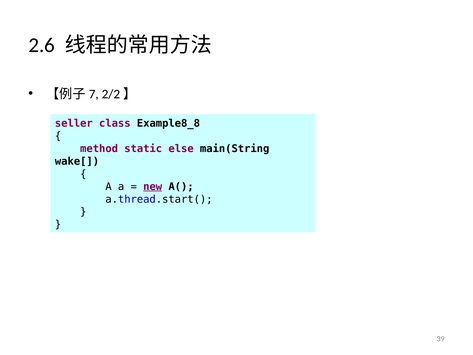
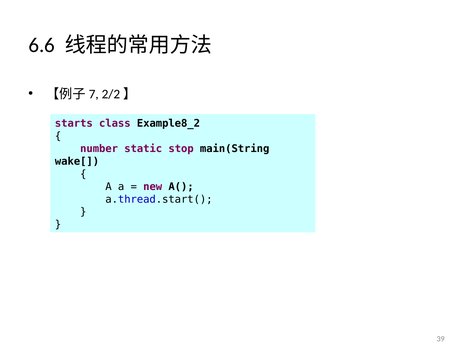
2.6: 2.6 -> 6.6 (42, 45)
seller: seller -> starts (74, 123)
Example8_8: Example8_8 -> Example8_2 (168, 123)
method: method -> number (99, 149)
else: else -> stop (181, 149)
new underline: present -> none (153, 186)
